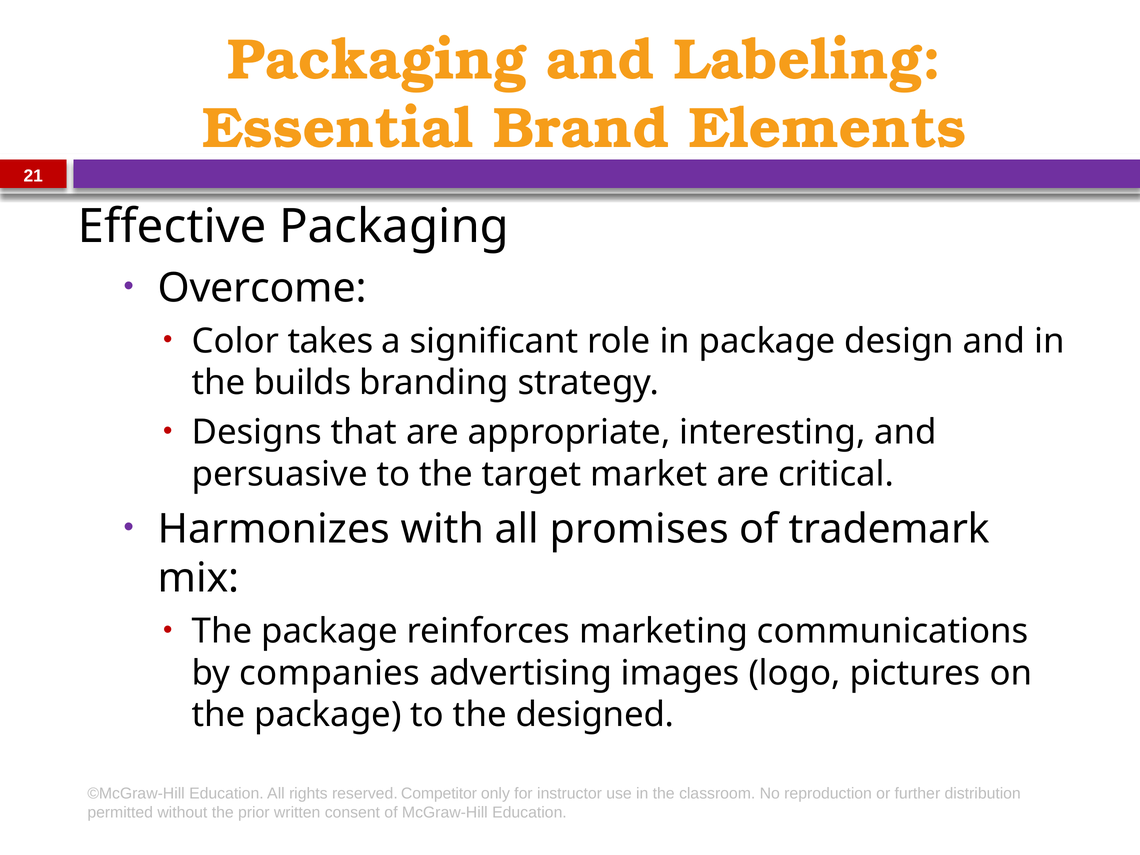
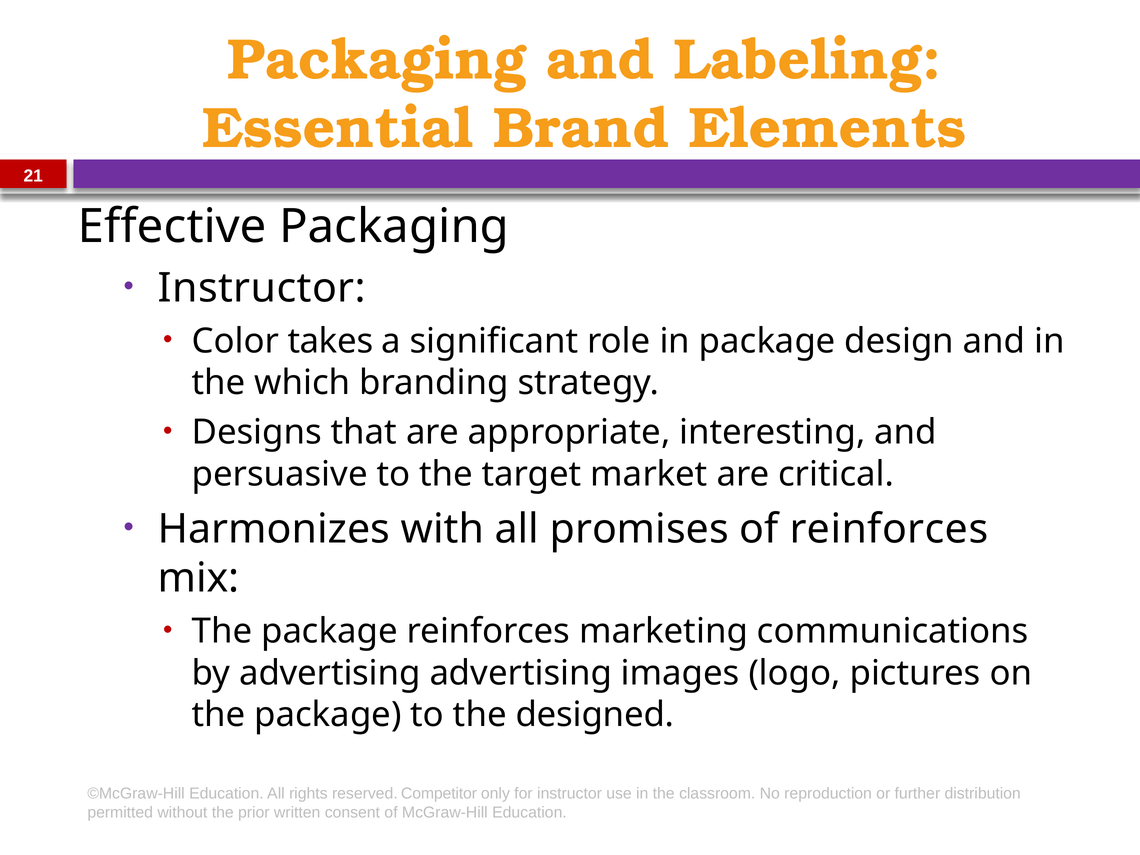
Overcome: Overcome -> Instructor (262, 288)
builds: builds -> which (302, 383)
of trademark: trademark -> reinforces (889, 529)
by companies: companies -> advertising (330, 673)
